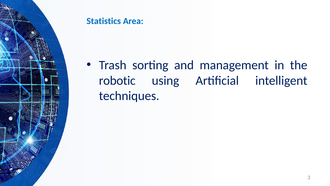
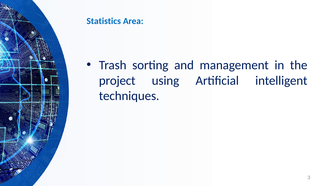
robotic: robotic -> project (117, 80)
